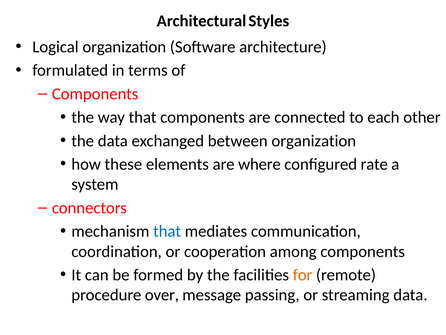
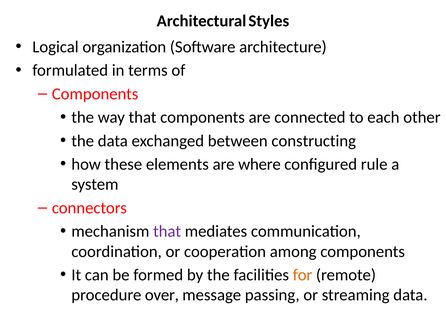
between organization: organization -> constructing (314, 141)
rate: rate -> rule (374, 164)
that colour: blue -> purple (167, 231)
